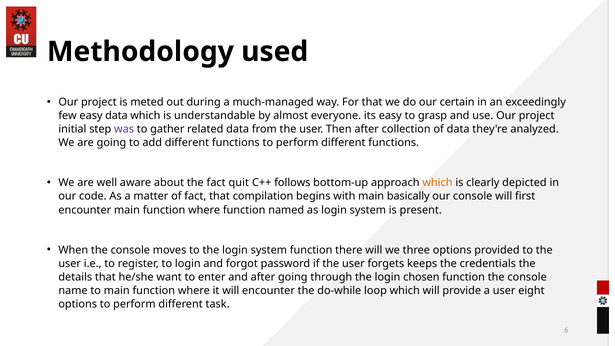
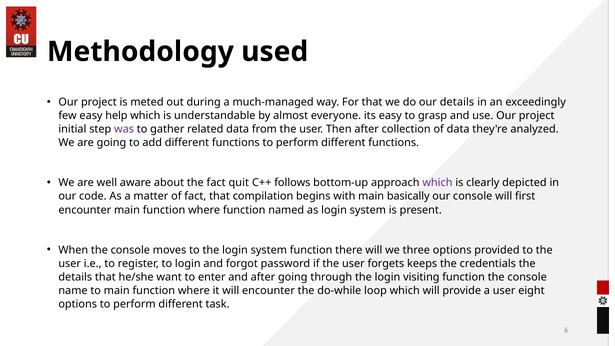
our certain: certain -> details (457, 102)
easy data: data -> help (116, 116)
which colour: orange -> purple (437, 183)
chosen: chosen -> visiting (421, 277)
